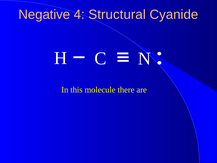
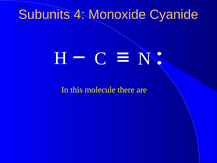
Negative: Negative -> Subunits (44, 14)
Structural: Structural -> Monoxide (117, 14)
